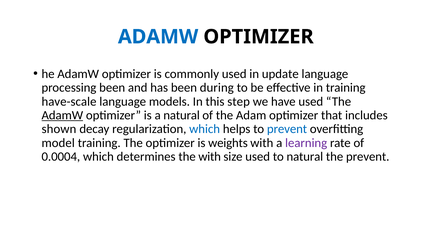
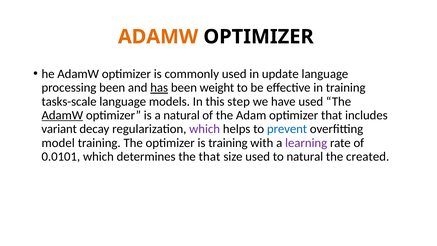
ADAMW colour: blue -> orange (158, 37)
has underline: none -> present (159, 88)
during: during -> weight (217, 88)
have-scale: have-scale -> tasks-scale (69, 101)
shown: shown -> variant (59, 129)
which colour: blue -> purple (205, 129)
is weights: weights -> training (228, 143)
0.0004: 0.0004 -> 0.0101 (61, 157)
the with: with -> that (210, 157)
the prevent: prevent -> created (368, 157)
